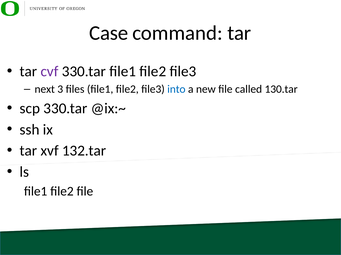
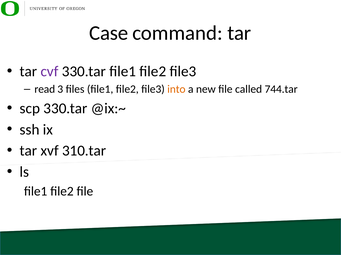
next: next -> read (45, 89)
into colour: blue -> orange (176, 89)
130.tar: 130.tar -> 744.tar (281, 89)
132.tar: 132.tar -> 310.tar (84, 151)
